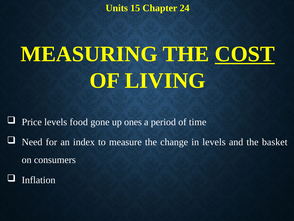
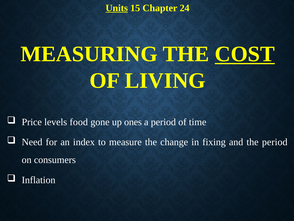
Units underline: none -> present (117, 8)
in levels: levels -> fixing (214, 142)
the basket: basket -> period (275, 142)
